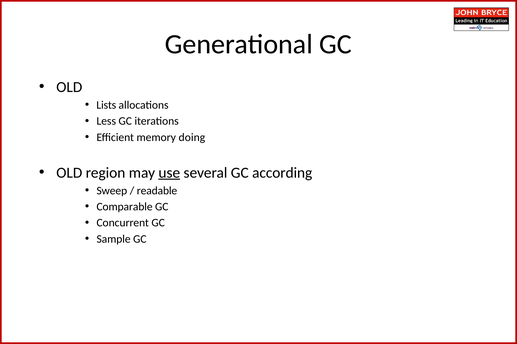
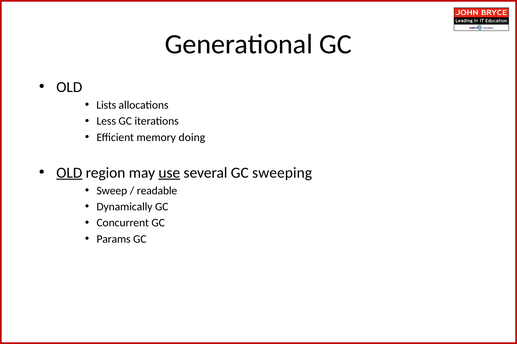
OLD underline: none -> present (69, 173)
according: according -> sweeping (282, 173)
Comparable: Comparable -> Dynamically (125, 207)
Sample: Sample -> Params (114, 239)
